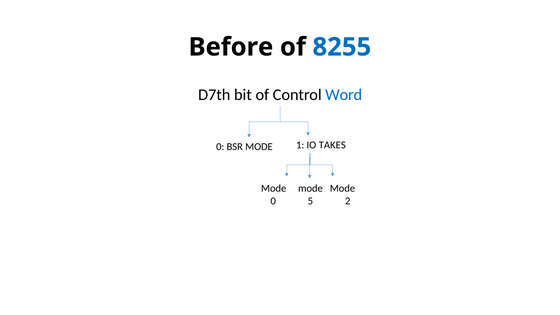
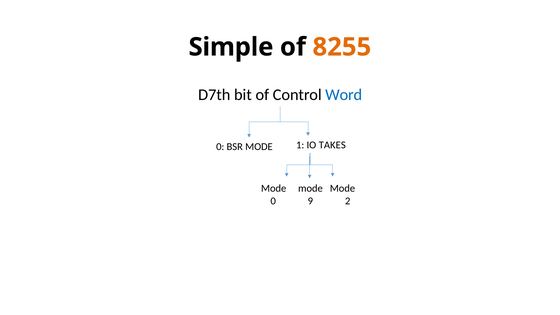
Before: Before -> Simple (231, 47)
8255 colour: blue -> orange (342, 47)
5: 5 -> 9 (310, 201)
